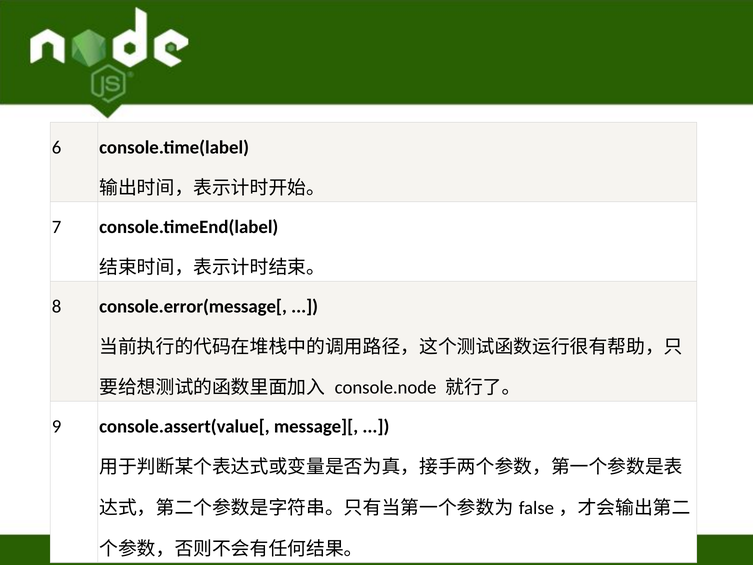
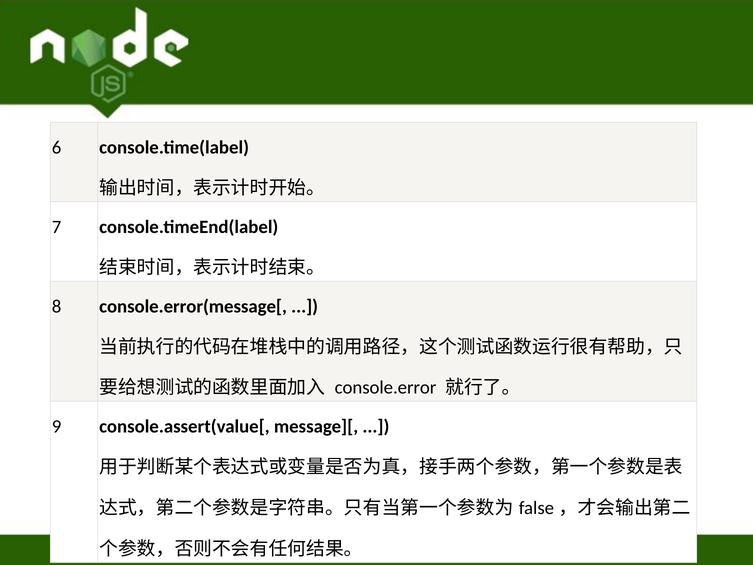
console.node: console.node -> console.error (386, 388)
